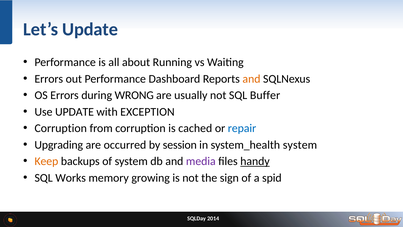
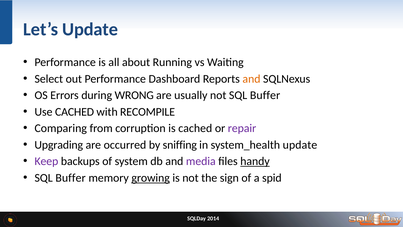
Errors: Errors -> Select (49, 79)
Use UPDATE: UPDATE -> CACHED (75, 112)
EXCEPTION: EXCEPTION -> RECOMPILE (148, 112)
Corruption: Corruption -> Comparing (61, 128)
repair colour: blue -> purple (242, 128)
session: session -> sniffing (180, 145)
system_health system: system -> update (300, 145)
Keep colour: orange -> purple (46, 161)
Works: Works -> Buffer (71, 178)
growing underline: none -> present (151, 178)
